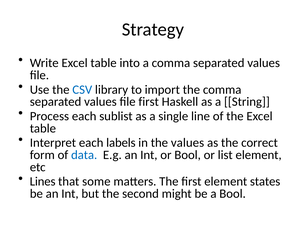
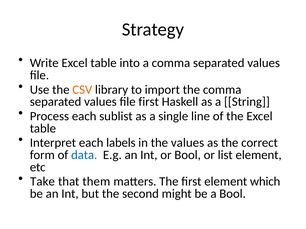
CSV colour: blue -> orange (82, 90)
Lines: Lines -> Take (42, 182)
some: some -> them (96, 182)
states: states -> which (265, 182)
